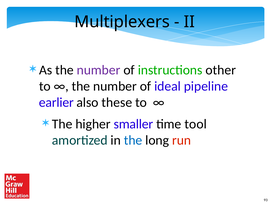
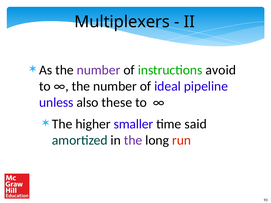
other: other -> avoid (221, 70)
earlier: earlier -> unless (56, 103)
tool: tool -> said (196, 124)
the colour: blue -> purple (133, 140)
